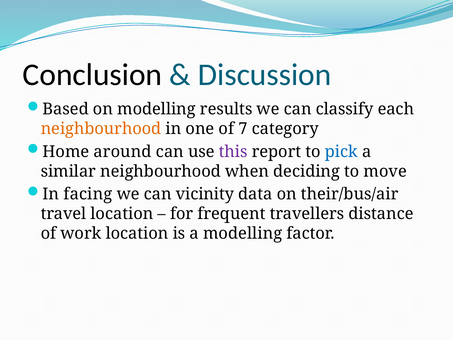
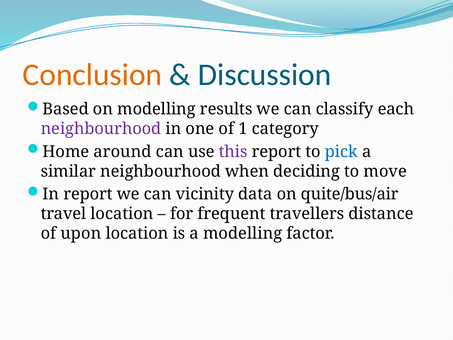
Conclusion colour: black -> orange (92, 75)
neighbourhood colour: orange -> purple (101, 129)
7: 7 -> 1 (243, 129)
In facing: facing -> report (88, 194)
their/bus/air: their/bus/air -> quite/bus/air (350, 194)
work: work -> upon (81, 233)
